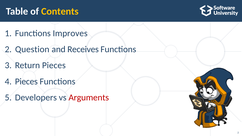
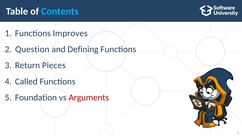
Contents colour: yellow -> light blue (60, 11)
Receives: Receives -> Defining (83, 49)
Pieces: Pieces -> Called (26, 82)
Developers: Developers -> Foundation (36, 98)
